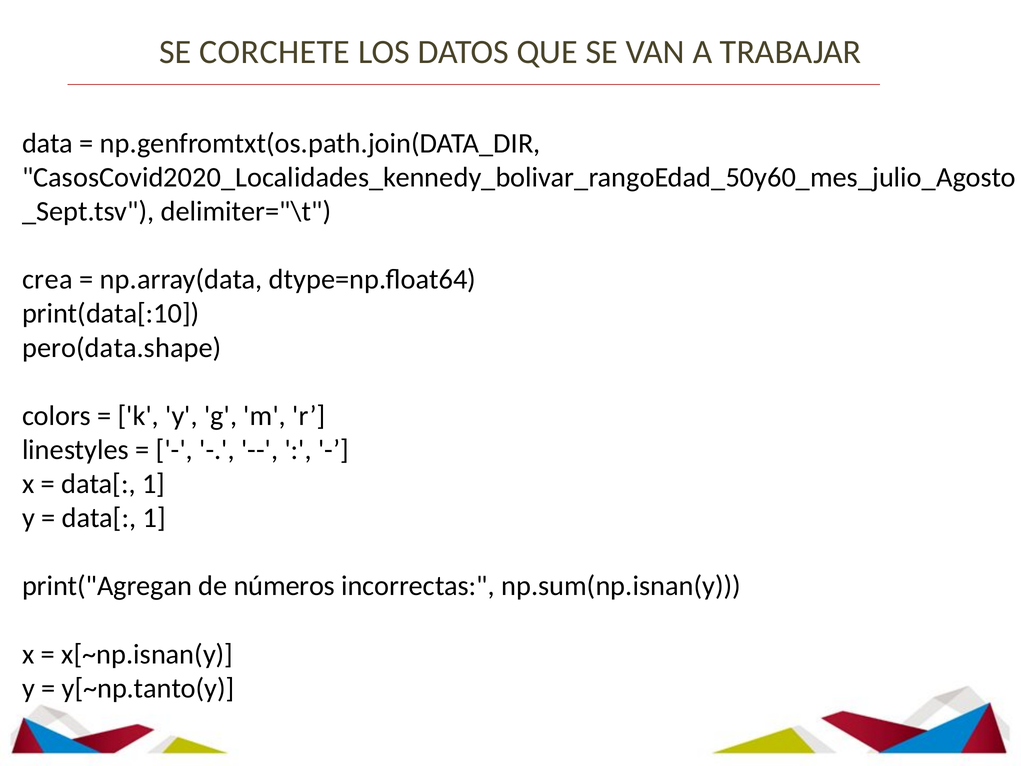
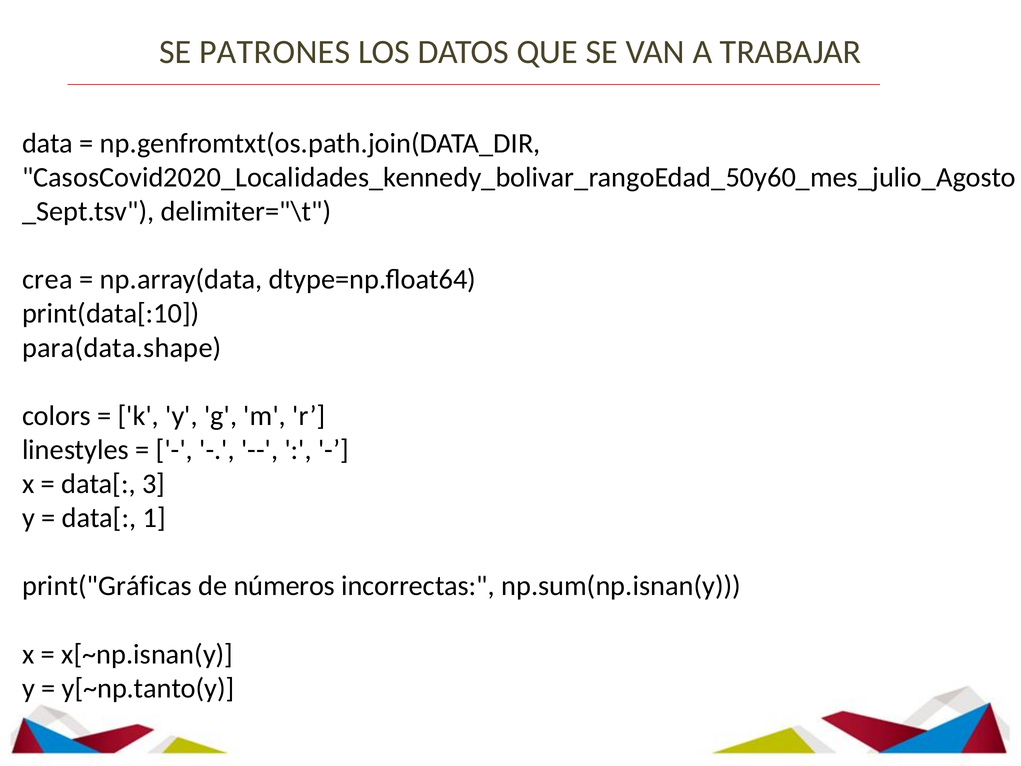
CORCHETE: CORCHETE -> PATRONES (275, 52)
pero(data.shape: pero(data.shape -> para(data.shape (122, 348)
1: 1 -> 3 (154, 484)
print("Agregan: print("Agregan -> print("Gráficas (107, 586)
